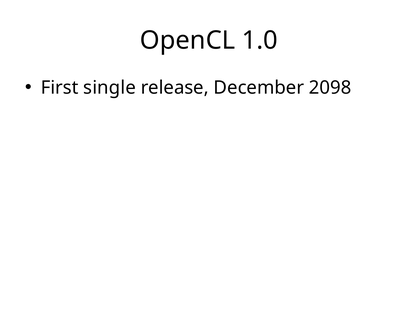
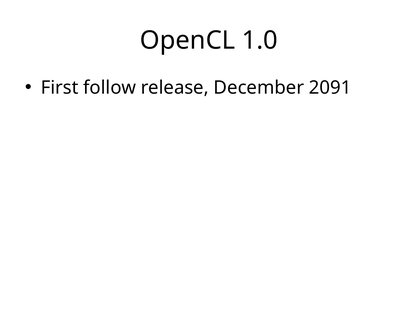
single: single -> follow (110, 88)
2098: 2098 -> 2091 (330, 88)
